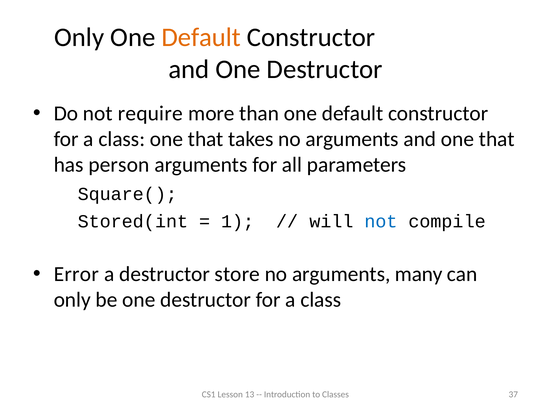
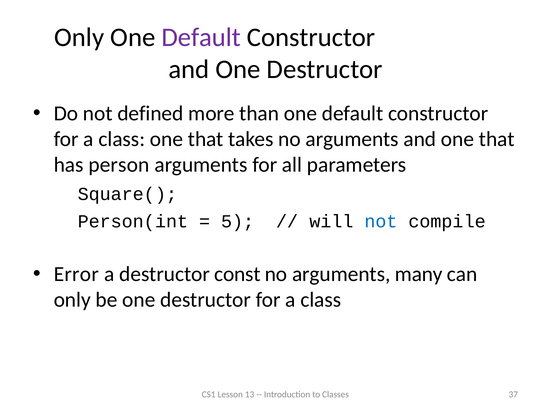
Default colour: orange -> purple (201, 37)
require: require -> defined (150, 114)
Stored(int: Stored(int -> Person(int (133, 222)
1: 1 -> 5 (238, 222)
store: store -> const (237, 274)
